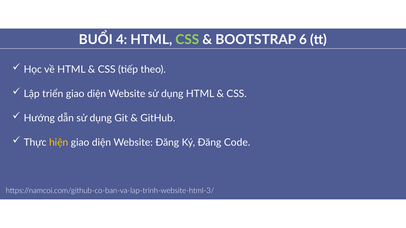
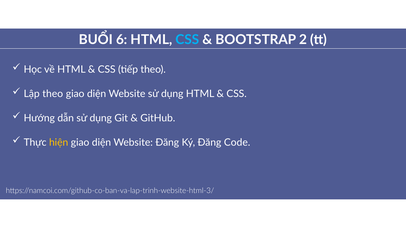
4: 4 -> 6 (122, 40)
CSS colour: light green -> light blue (187, 40)
6: 6 -> 2 (303, 40)
Lập triển: triển -> theo (53, 94)
